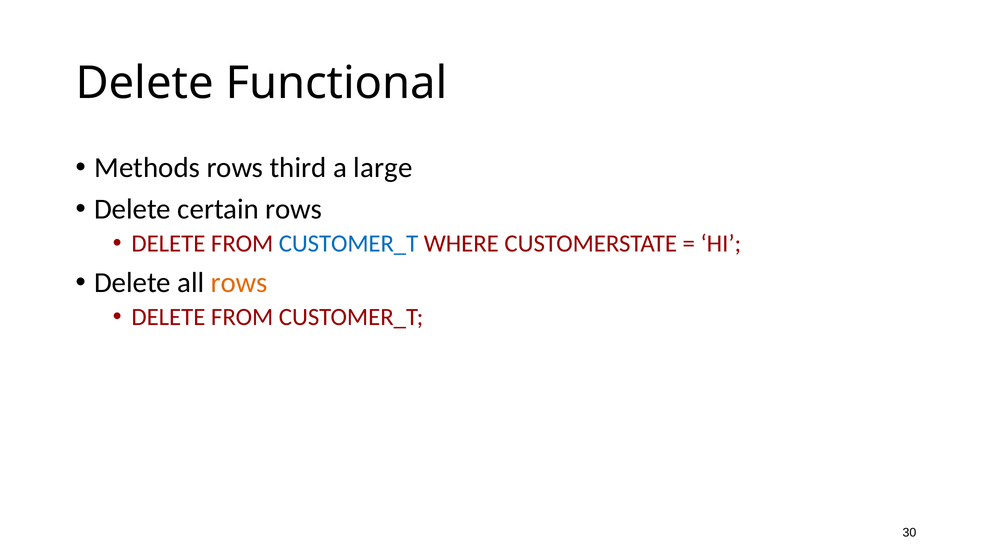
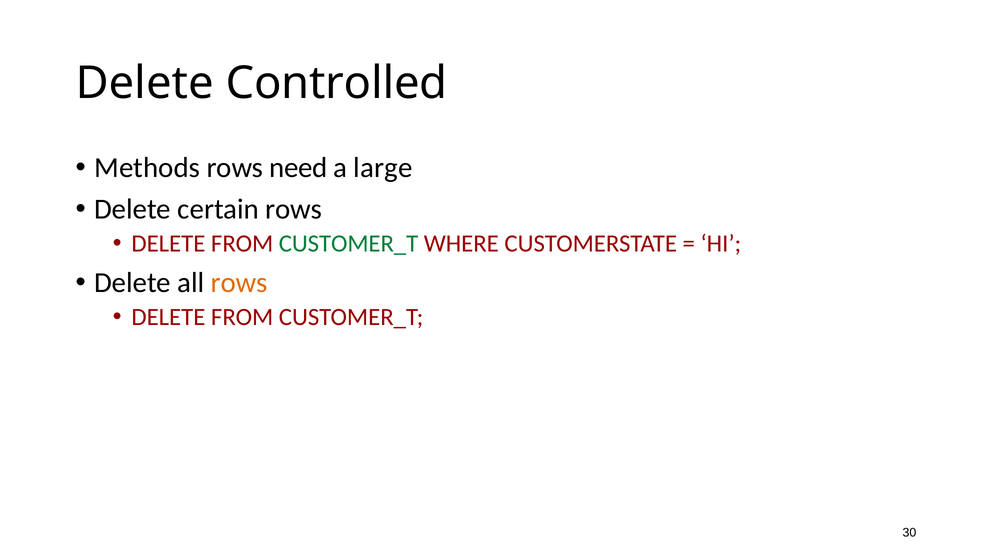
Functional: Functional -> Controlled (337, 83)
third: third -> need (298, 168)
CUSTOMER_T colour: blue -> green (348, 244)
